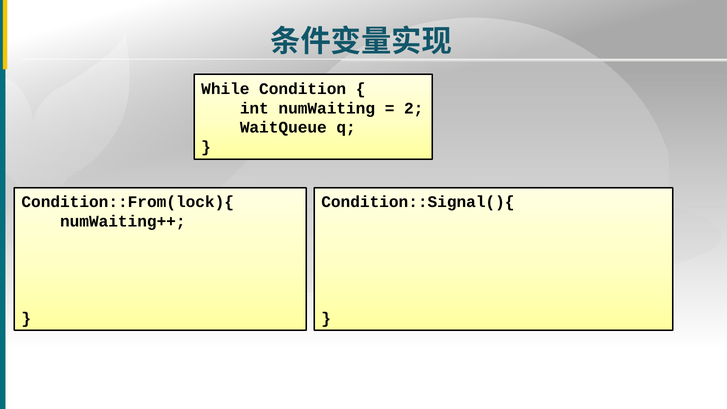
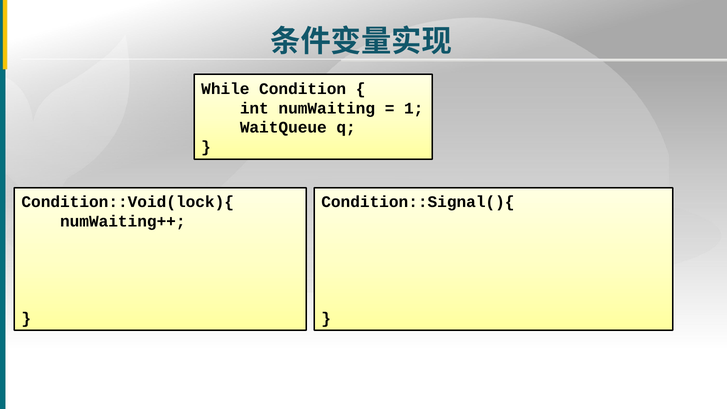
2: 2 -> 1 (414, 108)
Condition::From(lock){: Condition::From(lock){ -> Condition::Void(lock){ (128, 202)
